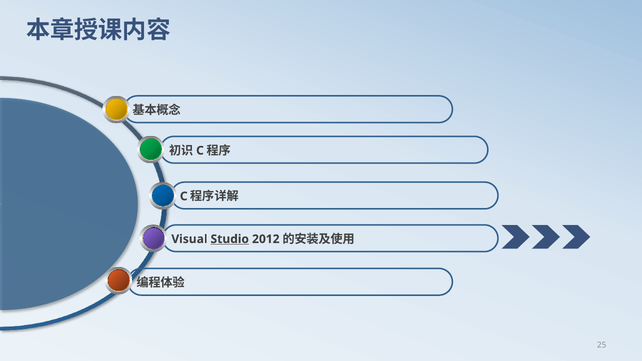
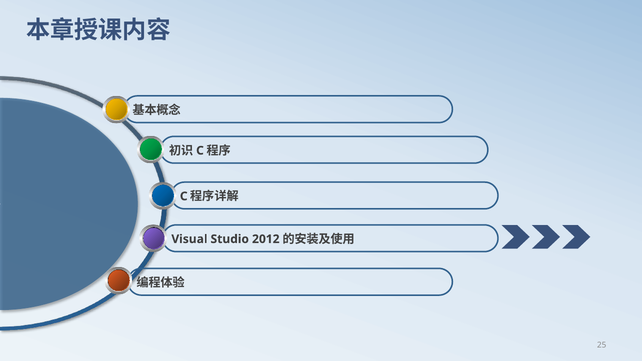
Studio underline: present -> none (230, 239)
